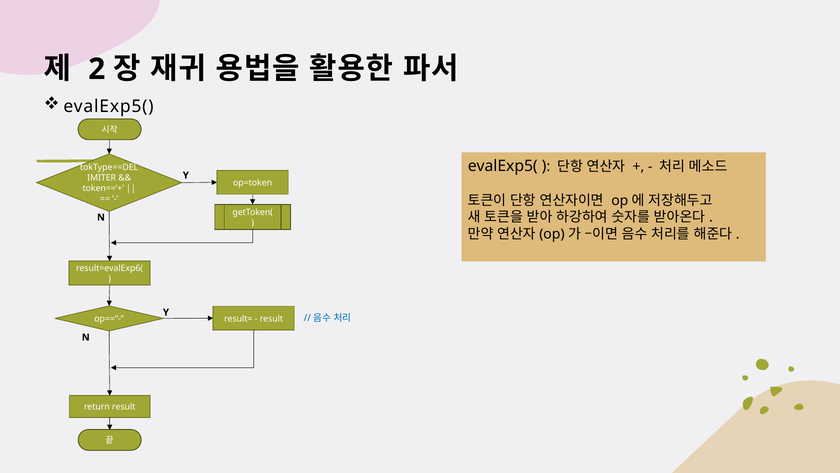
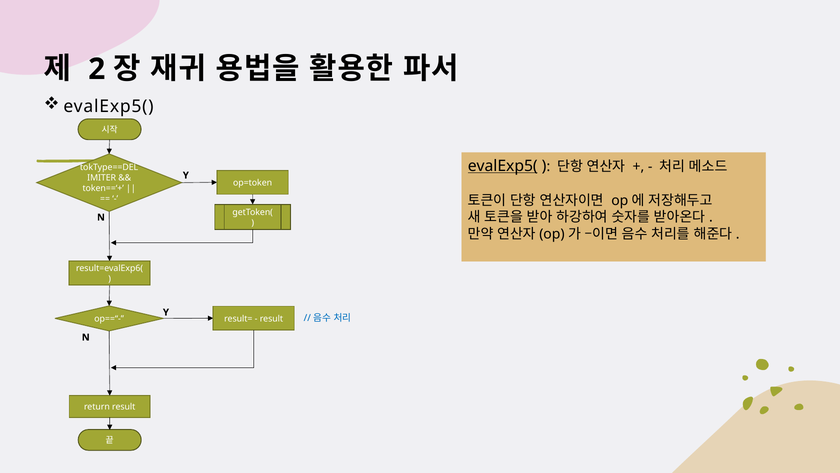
evalExp5( underline: none -> present (503, 166)
